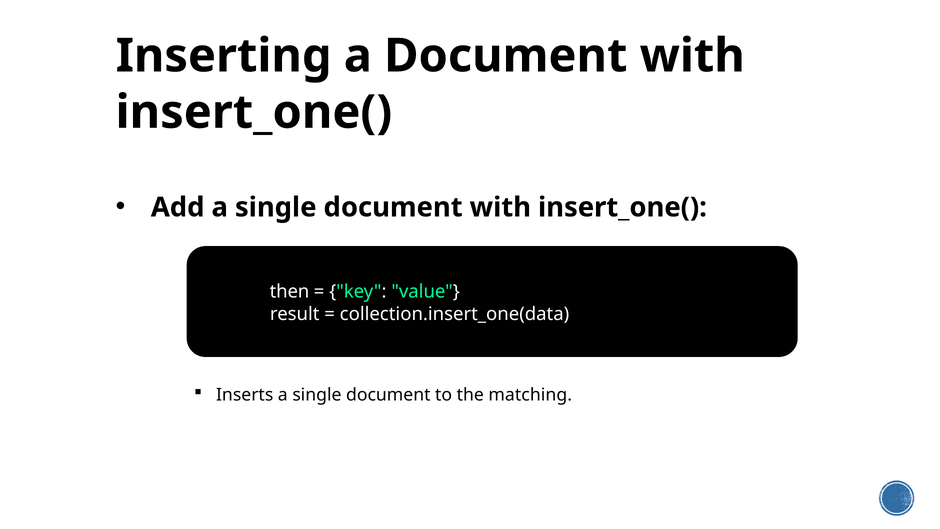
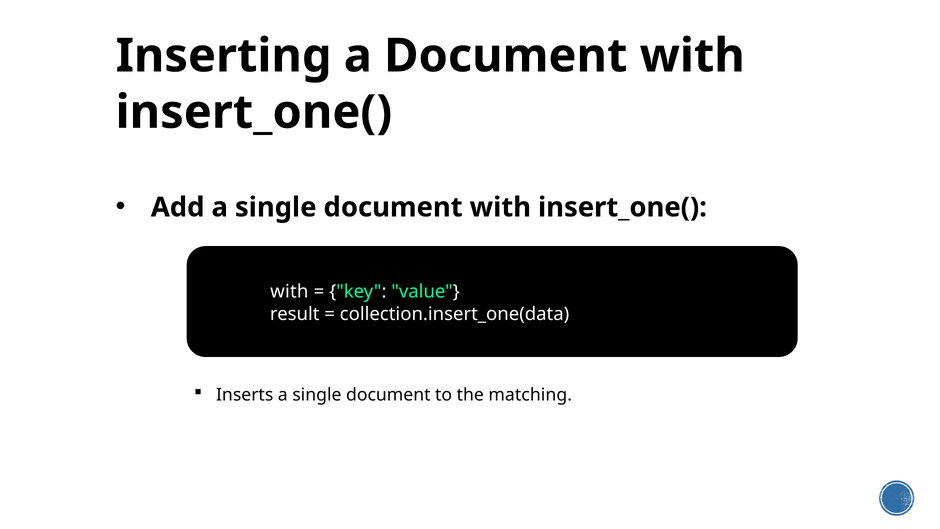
then: then -> with (289, 292)
